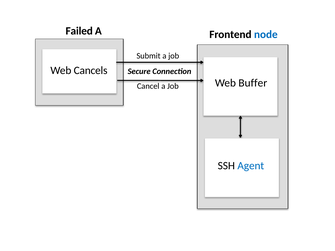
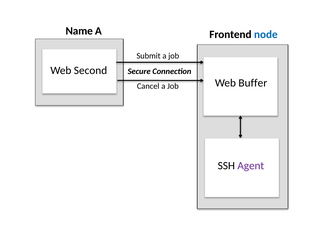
Failed: Failed -> Name (79, 31)
Cancels: Cancels -> Second (90, 70)
Agent colour: blue -> purple (251, 166)
